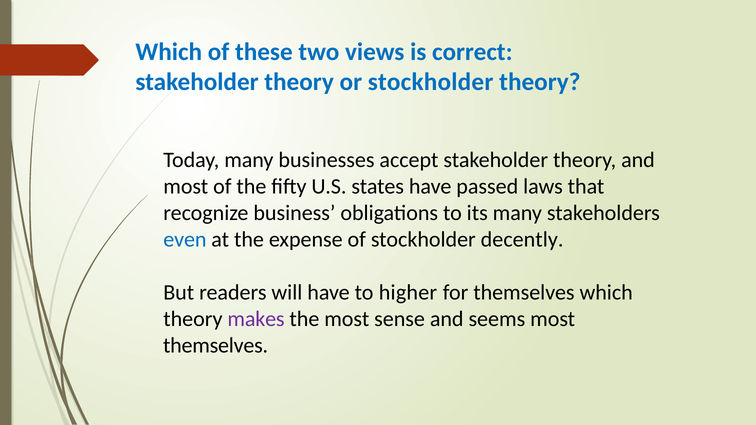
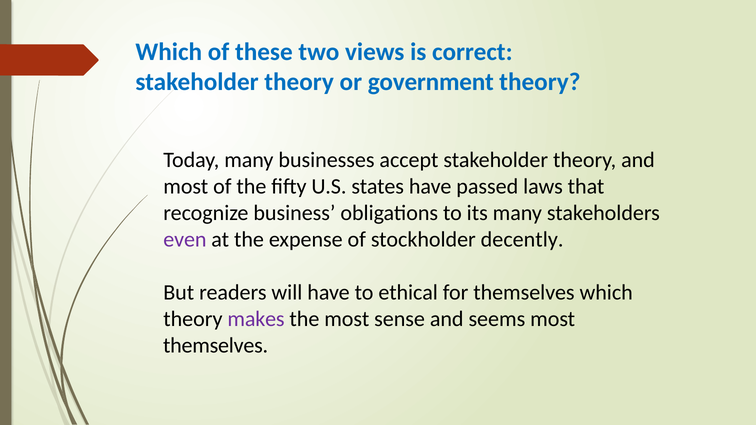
or stockholder: stockholder -> government (431, 82)
even colour: blue -> purple (185, 240)
higher: higher -> ethical (408, 293)
